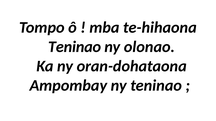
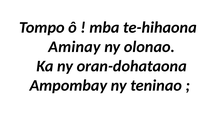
Teninao: Teninao -> Aminay (74, 47)
